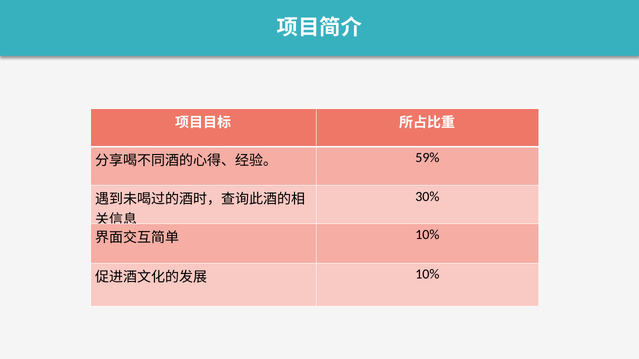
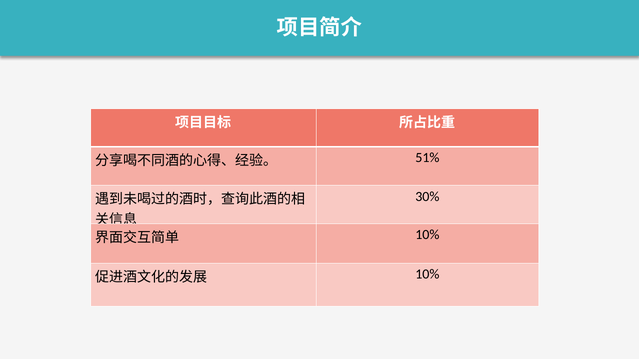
59%: 59% -> 51% (427, 158)
